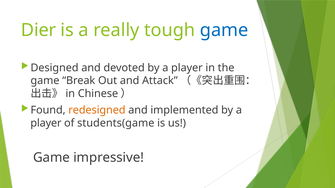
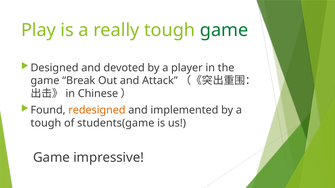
Dier: Dier -> Play (38, 30)
game colour: blue -> green (224, 30)
player: player -> tough (46, 123)
